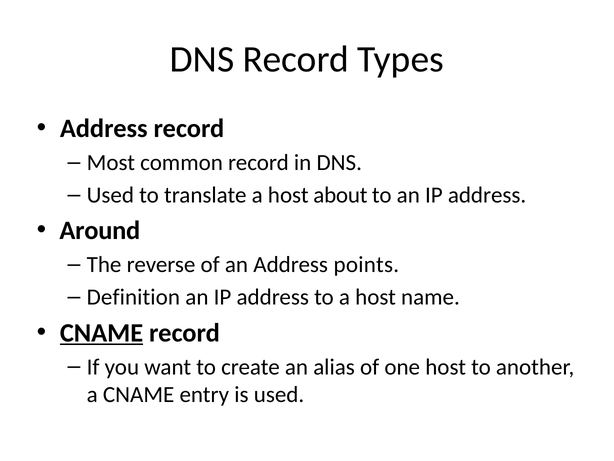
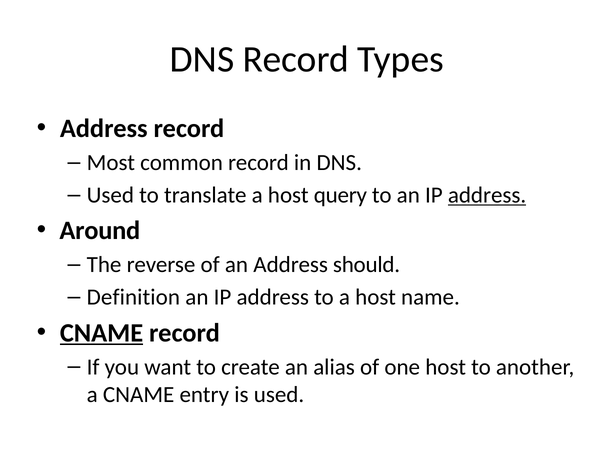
about: about -> query (340, 195)
address underline: none -> present (487, 195)
points: points -> should (367, 265)
